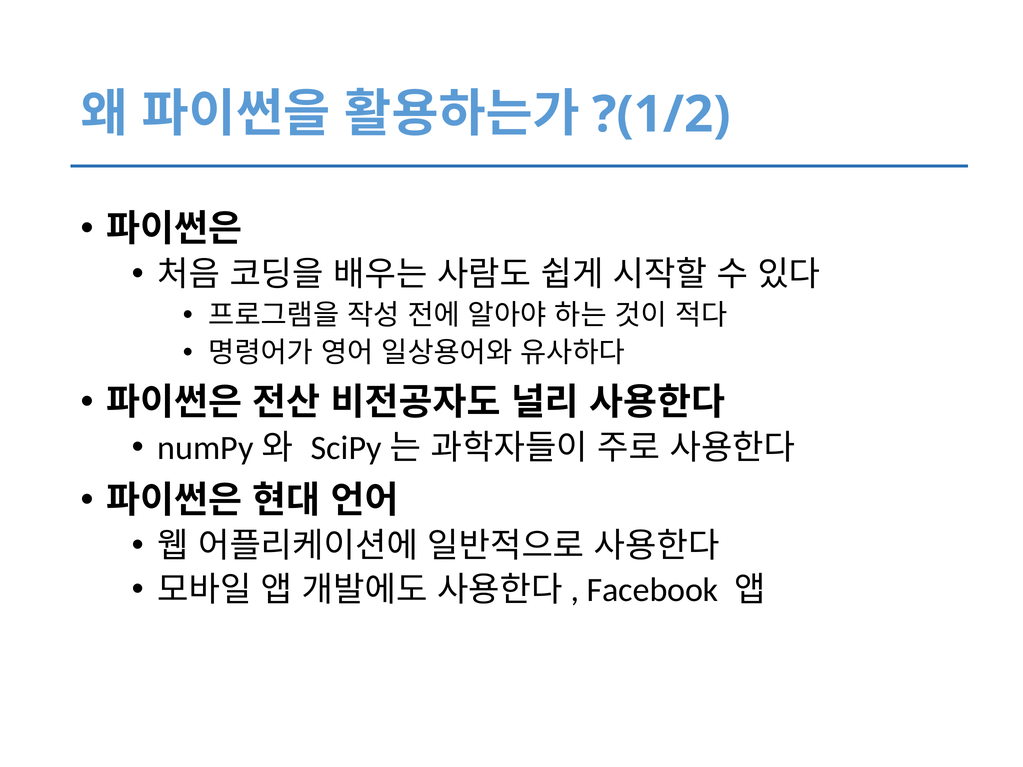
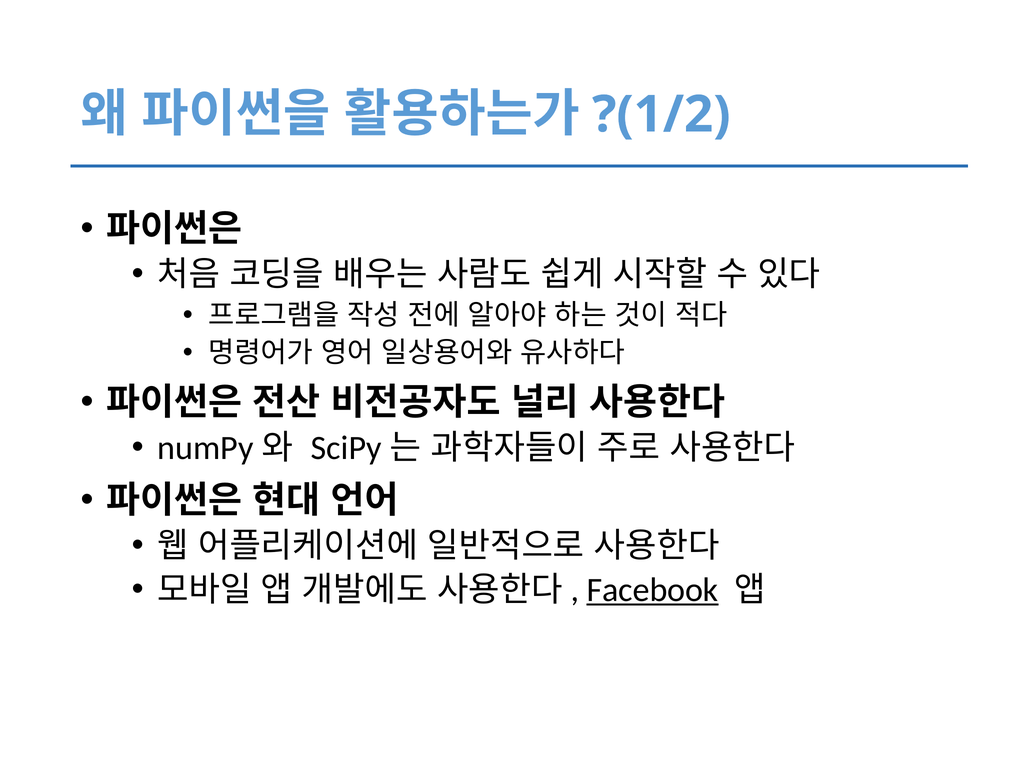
Facebook underline: none -> present (653, 590)
